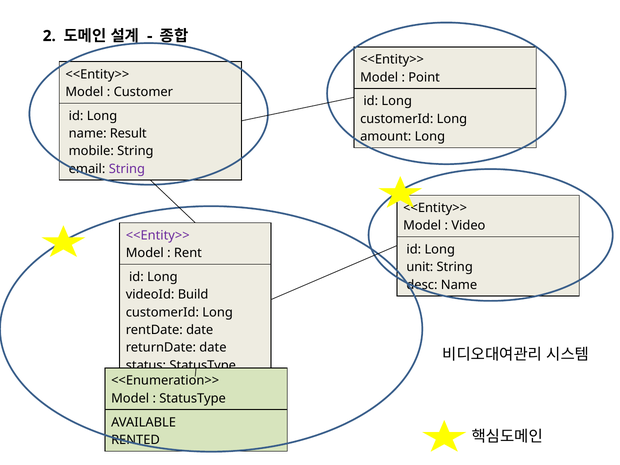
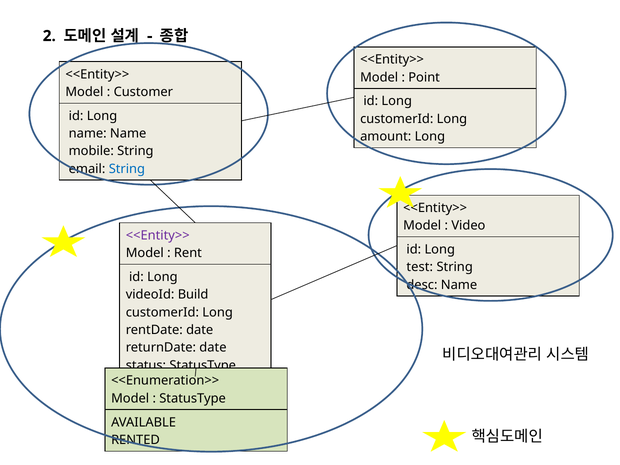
name Result: Result -> Name (128, 134)
String colour: purple -> blue (127, 169)
unit: unit -> test (420, 267)
